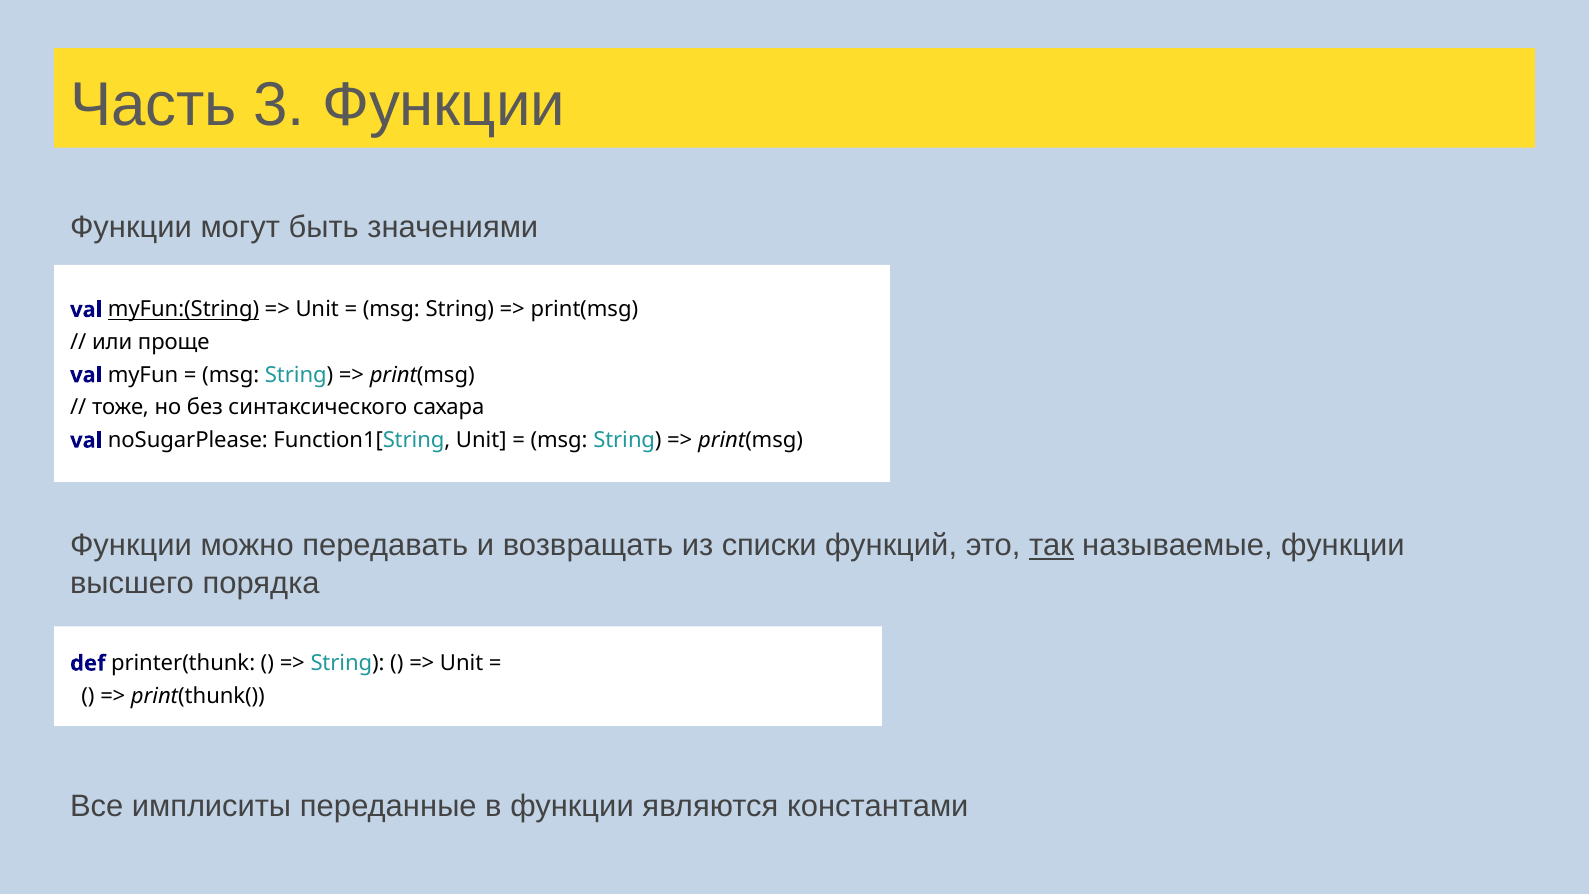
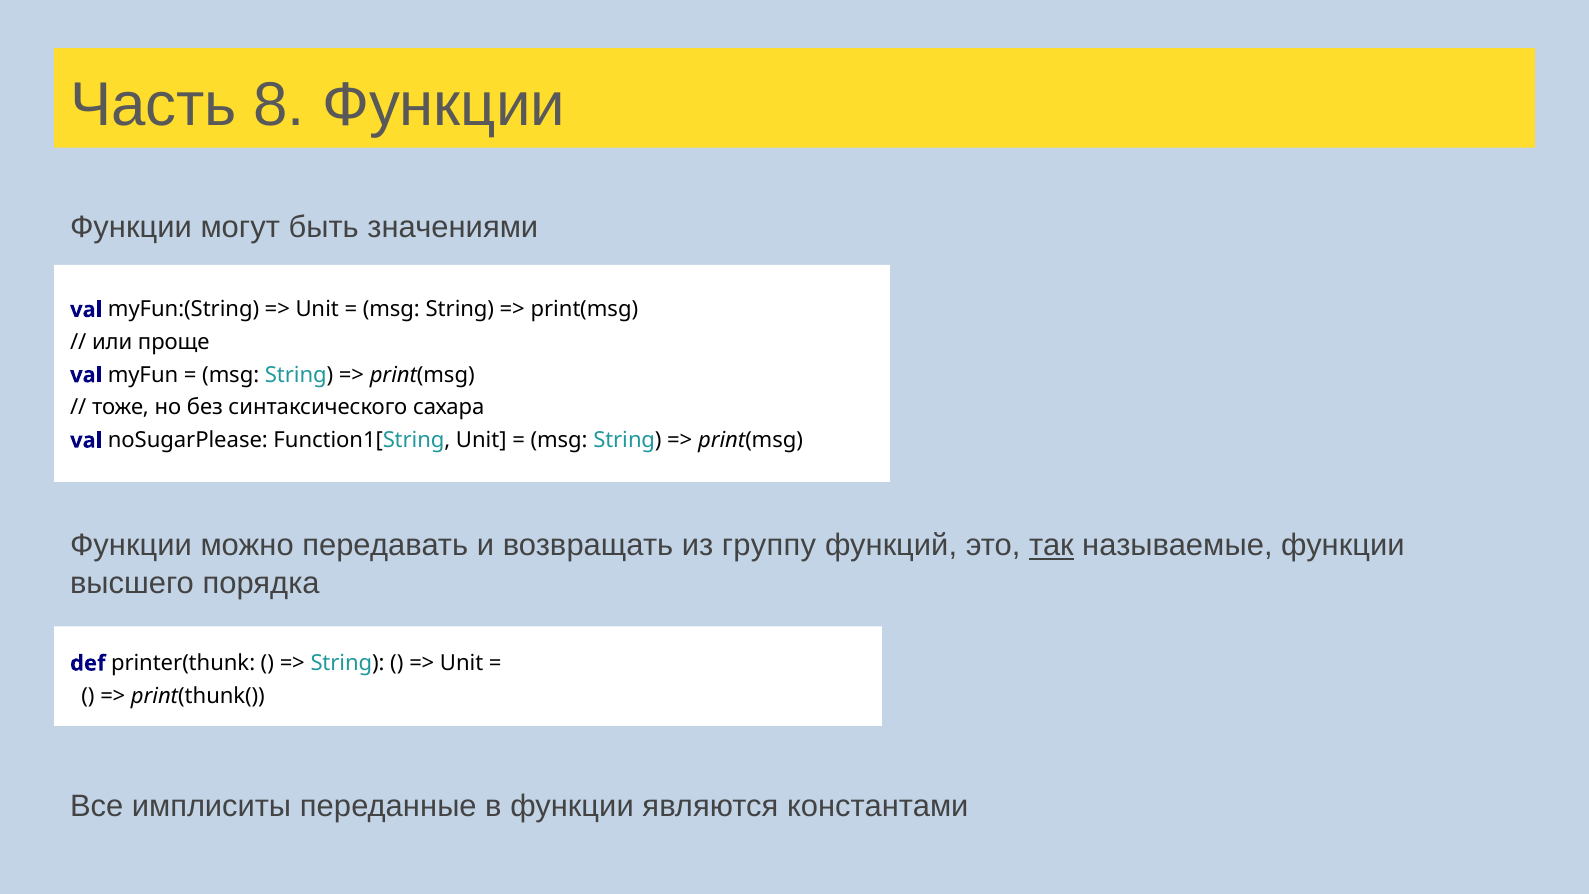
3: 3 -> 8 (279, 105)
myFun:(String underline: present -> none (184, 310)
списки: списки -> группу (769, 546)
